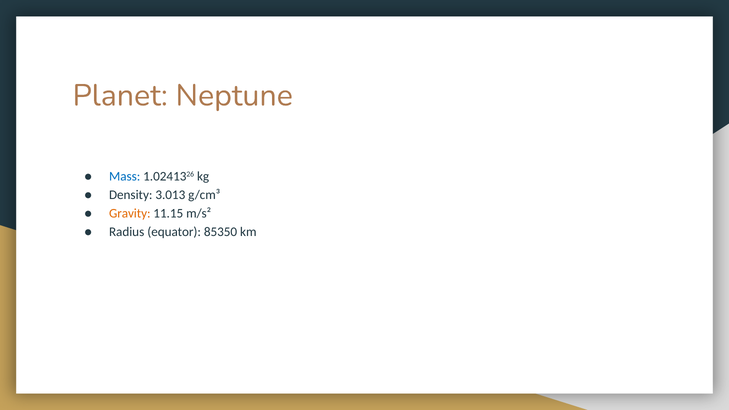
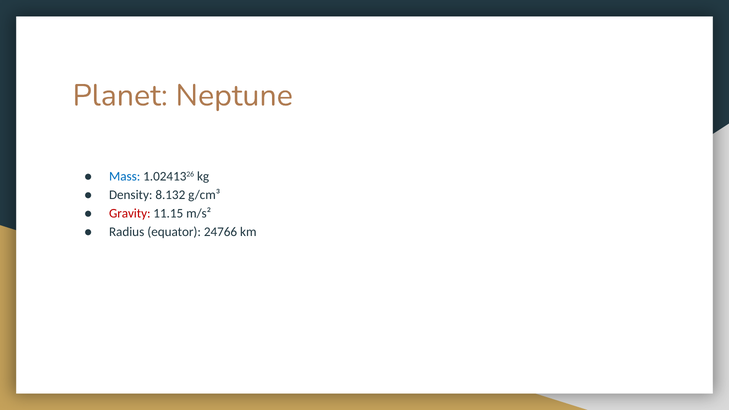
3.013: 3.013 -> 8.132 (170, 195)
Gravity colour: orange -> red (130, 213)
85350: 85350 -> 24766 (221, 232)
